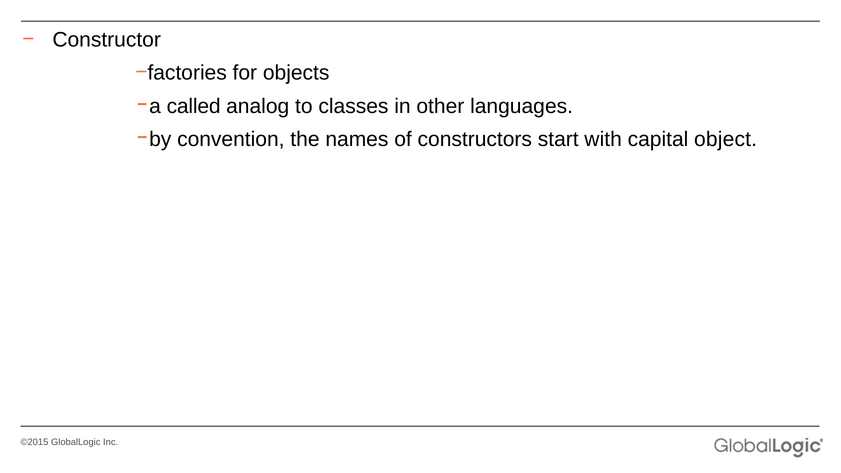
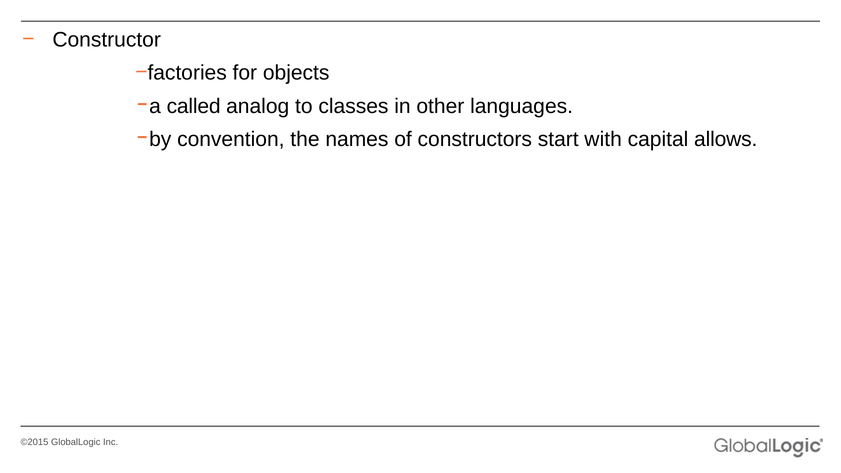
object: object -> allows (726, 139)
